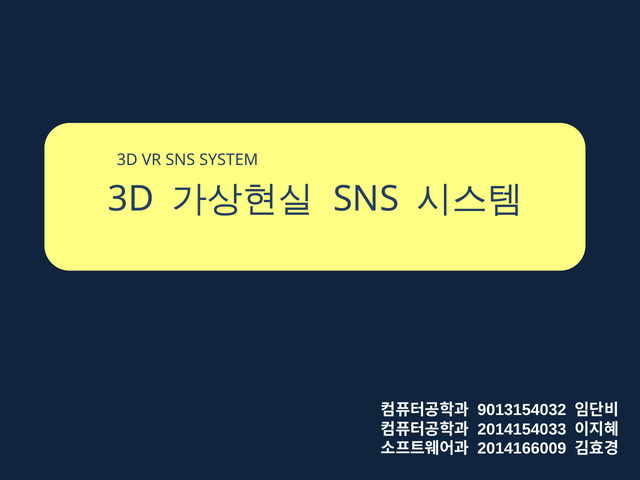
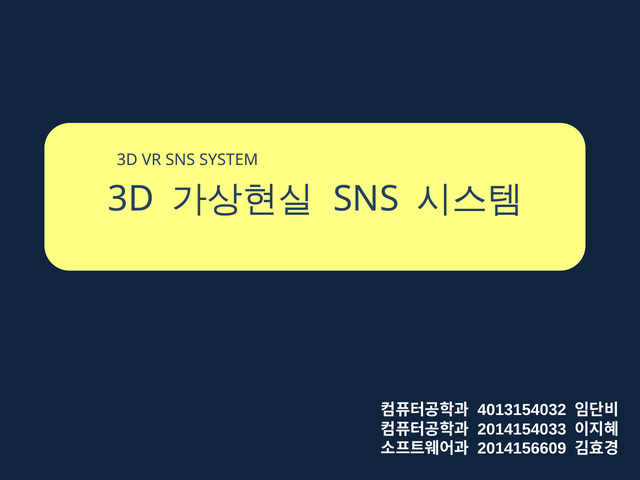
9013154032: 9013154032 -> 4013154032 (522, 410)
2014166009: 2014166009 -> 2014156609 (522, 448)
